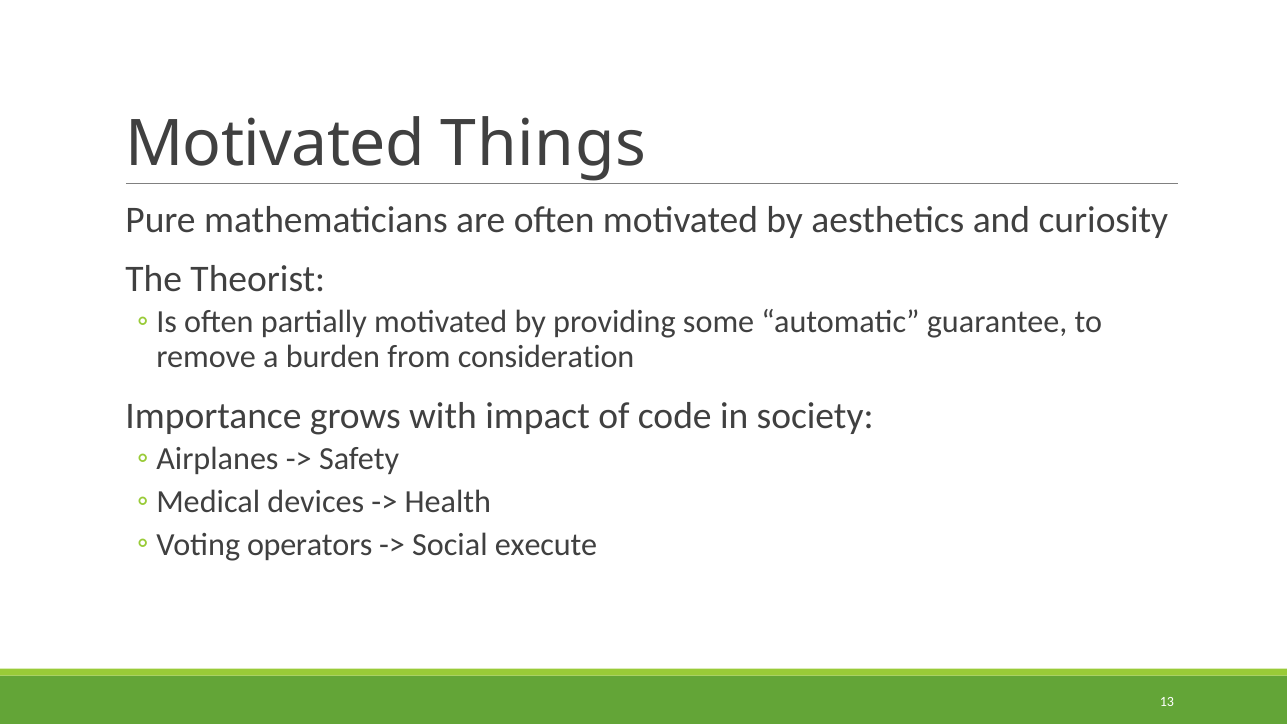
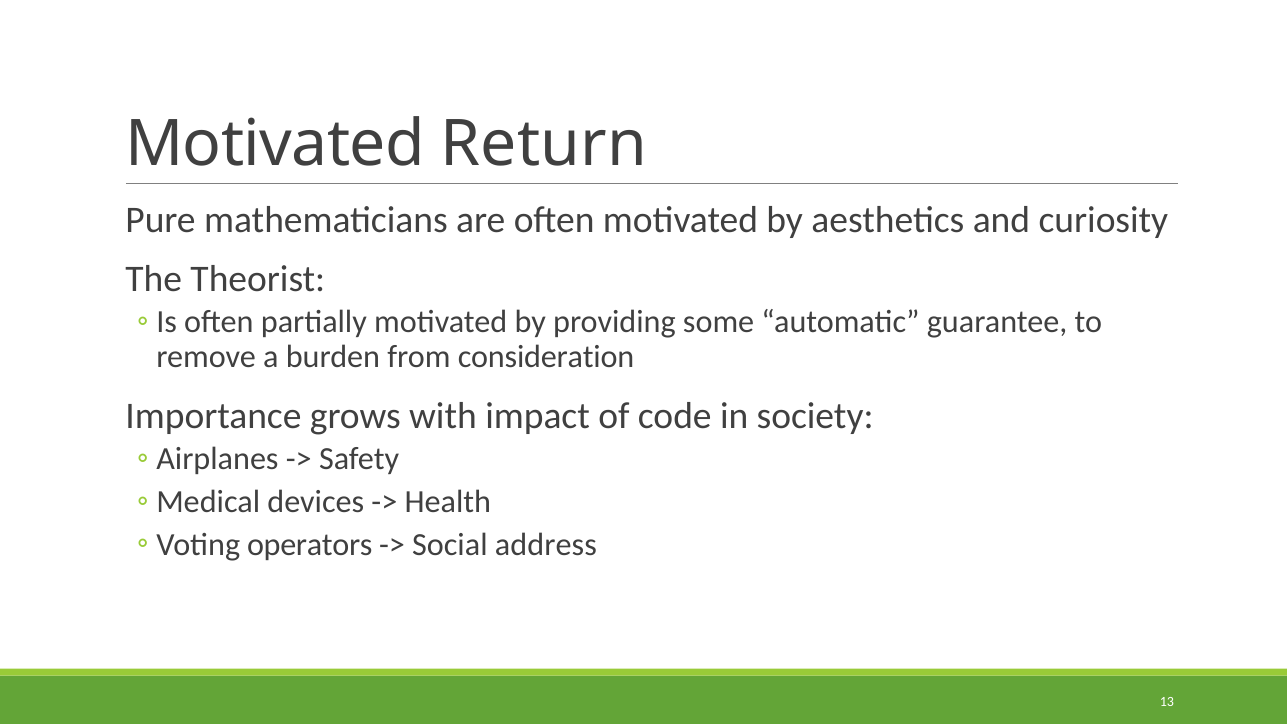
Things: Things -> Return (544, 144)
execute: execute -> address (546, 545)
